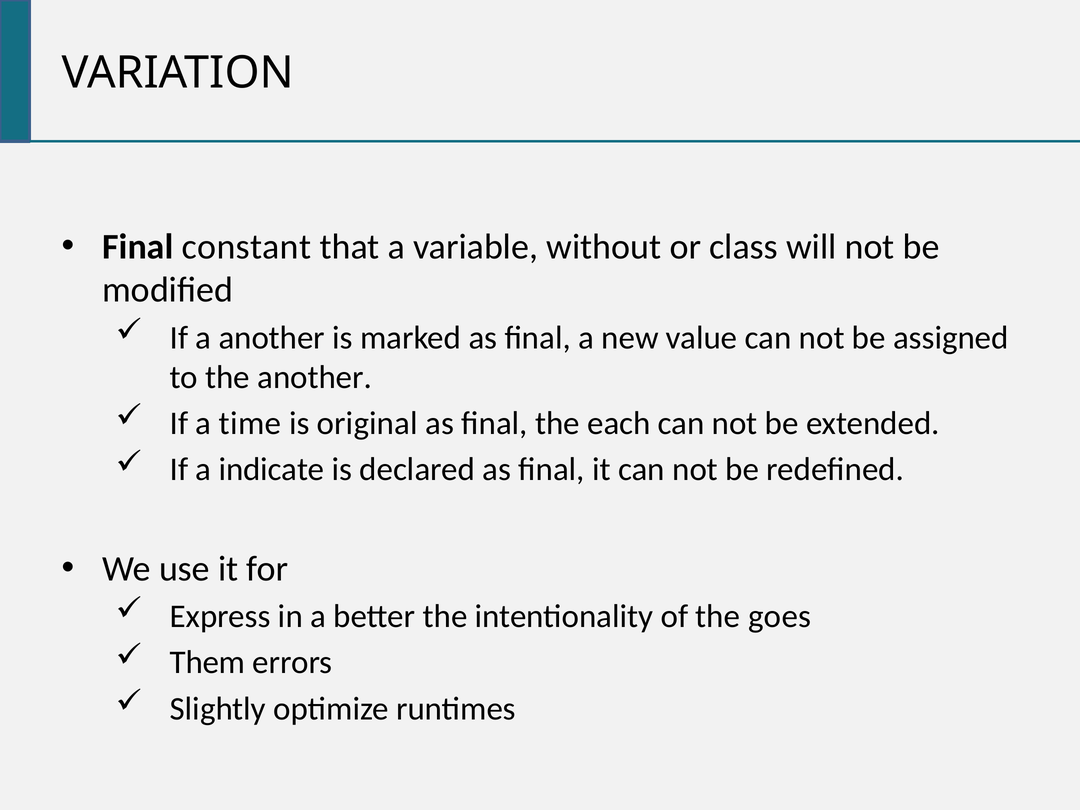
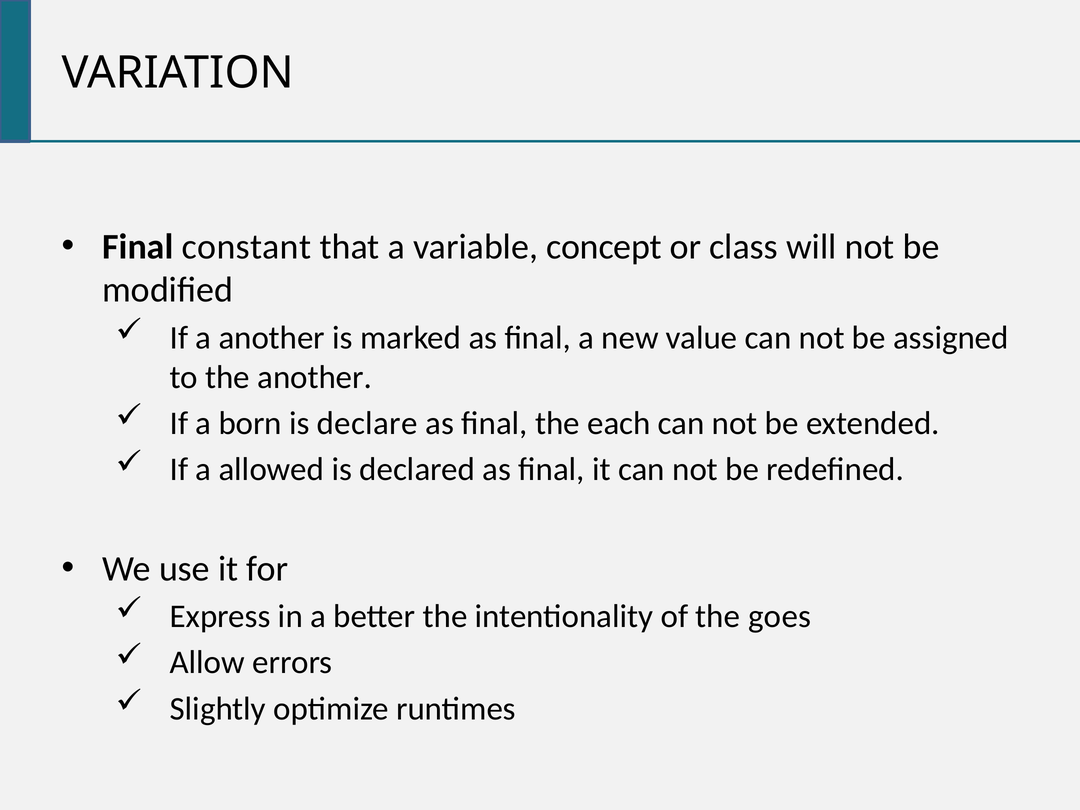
without: without -> concept (604, 247)
time: time -> born (250, 423)
original: original -> declare (367, 423)
indicate: indicate -> allowed (271, 469)
Them: Them -> Allow (207, 663)
